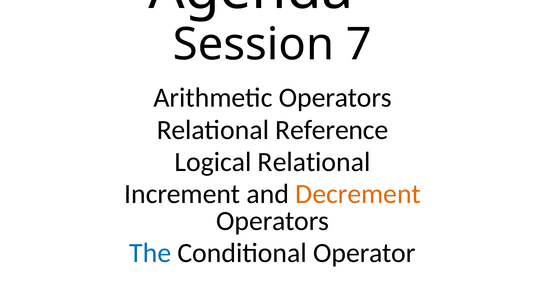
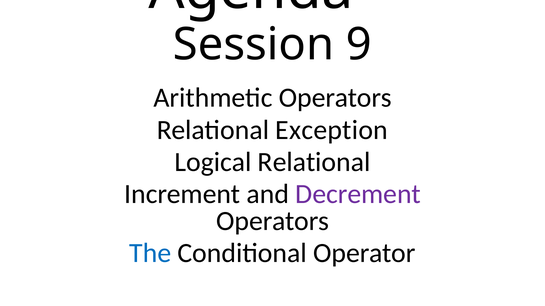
7: 7 -> 9 (359, 45)
Reference: Reference -> Exception (332, 130)
Decrement colour: orange -> purple (358, 194)
